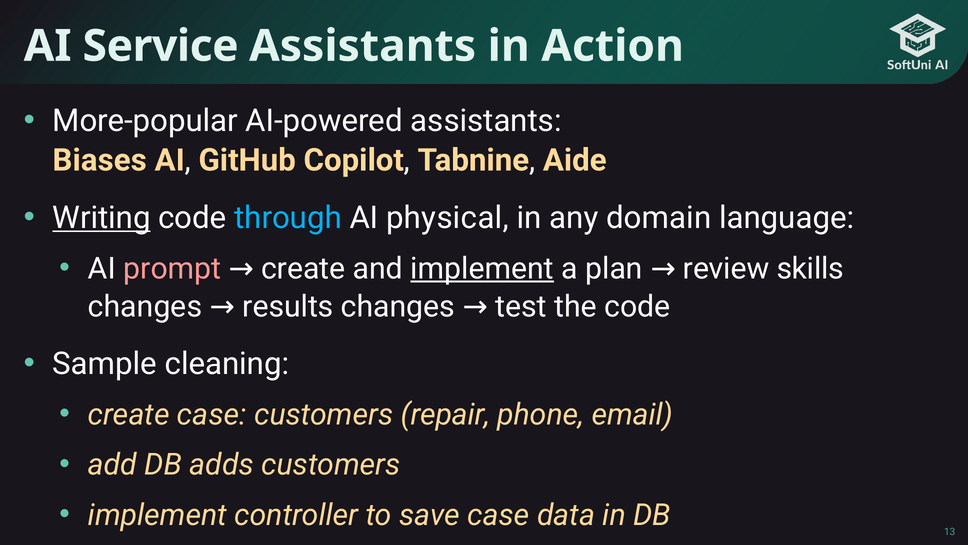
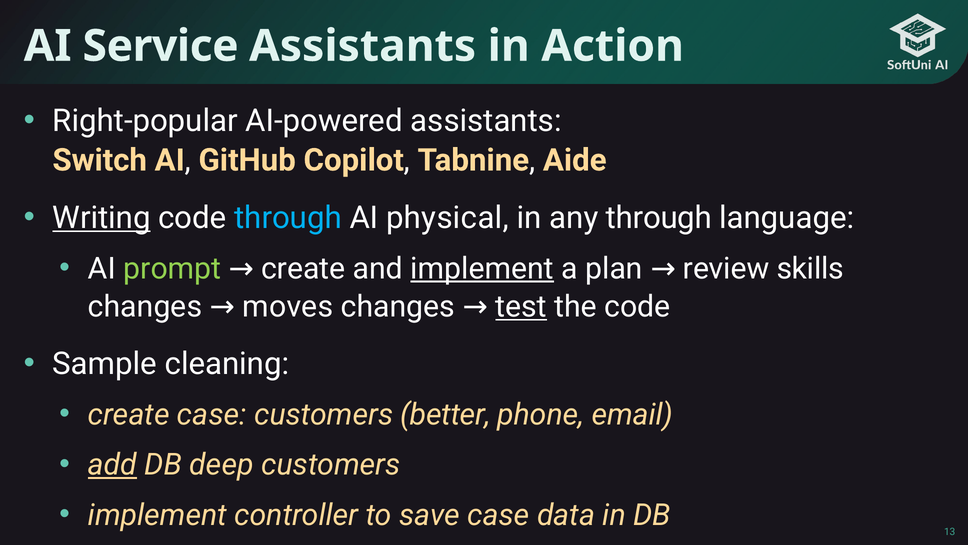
More-popular: More-popular -> Right-popular (145, 121)
Biases: Biases -> Switch (100, 160)
any domain: domain -> through (659, 218)
prompt colour: pink -> light green (172, 268)
results: results -> moves (288, 307)
test underline: none -> present (521, 307)
repair: repair -> better (445, 414)
add underline: none -> present (112, 465)
adds: adds -> deep (222, 465)
